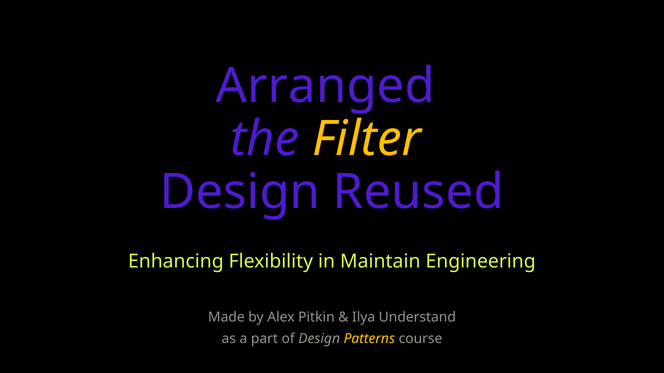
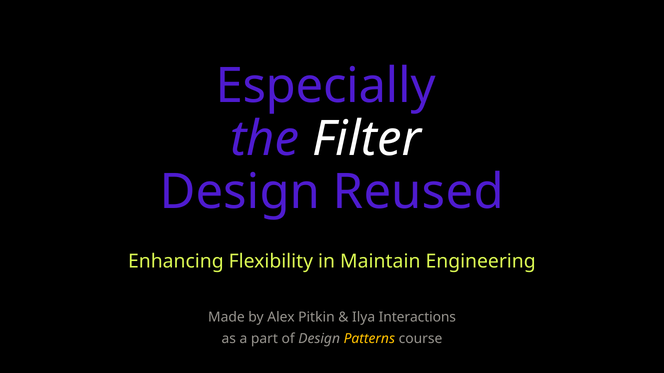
Arranged: Arranged -> Especially (326, 86)
Filter colour: yellow -> white (367, 139)
Understand: Understand -> Interactions (417, 317)
